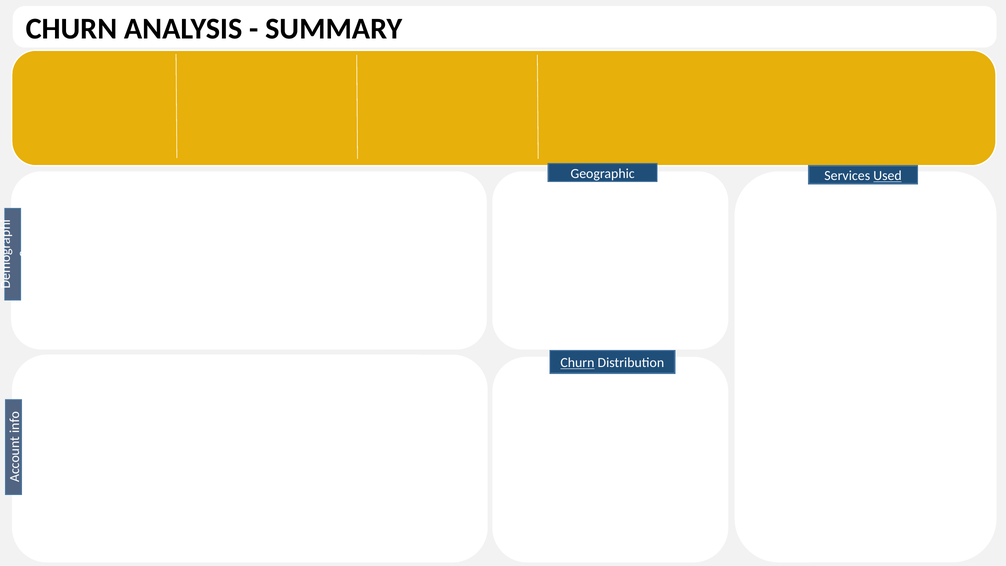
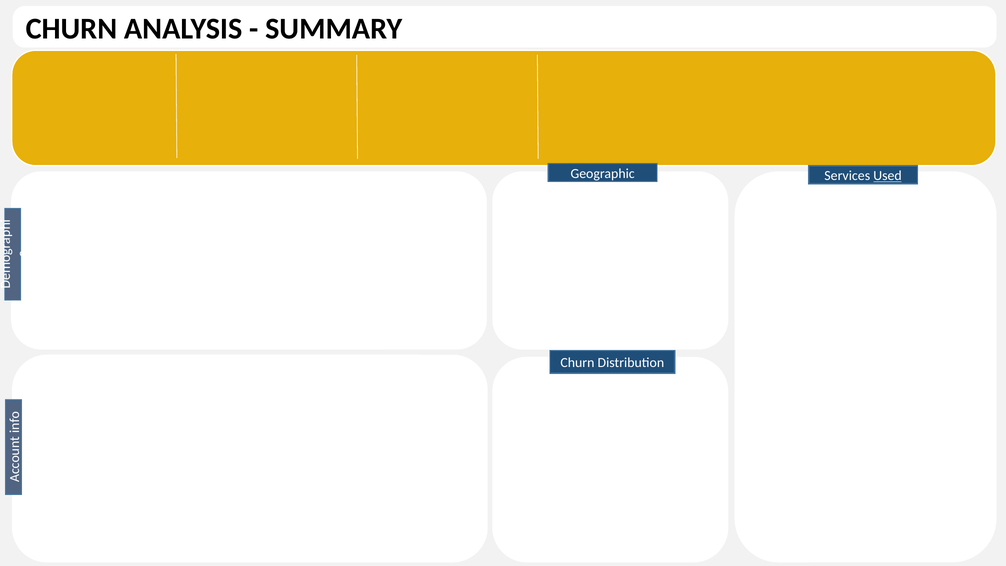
Churn underline: present -> none (577, 363)
